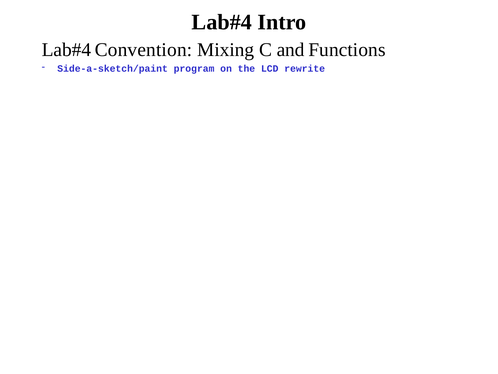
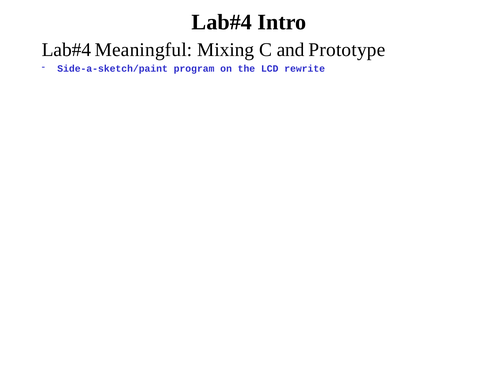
Convention: Convention -> Meaningful (144, 50)
Functions: Functions -> Prototype (347, 50)
